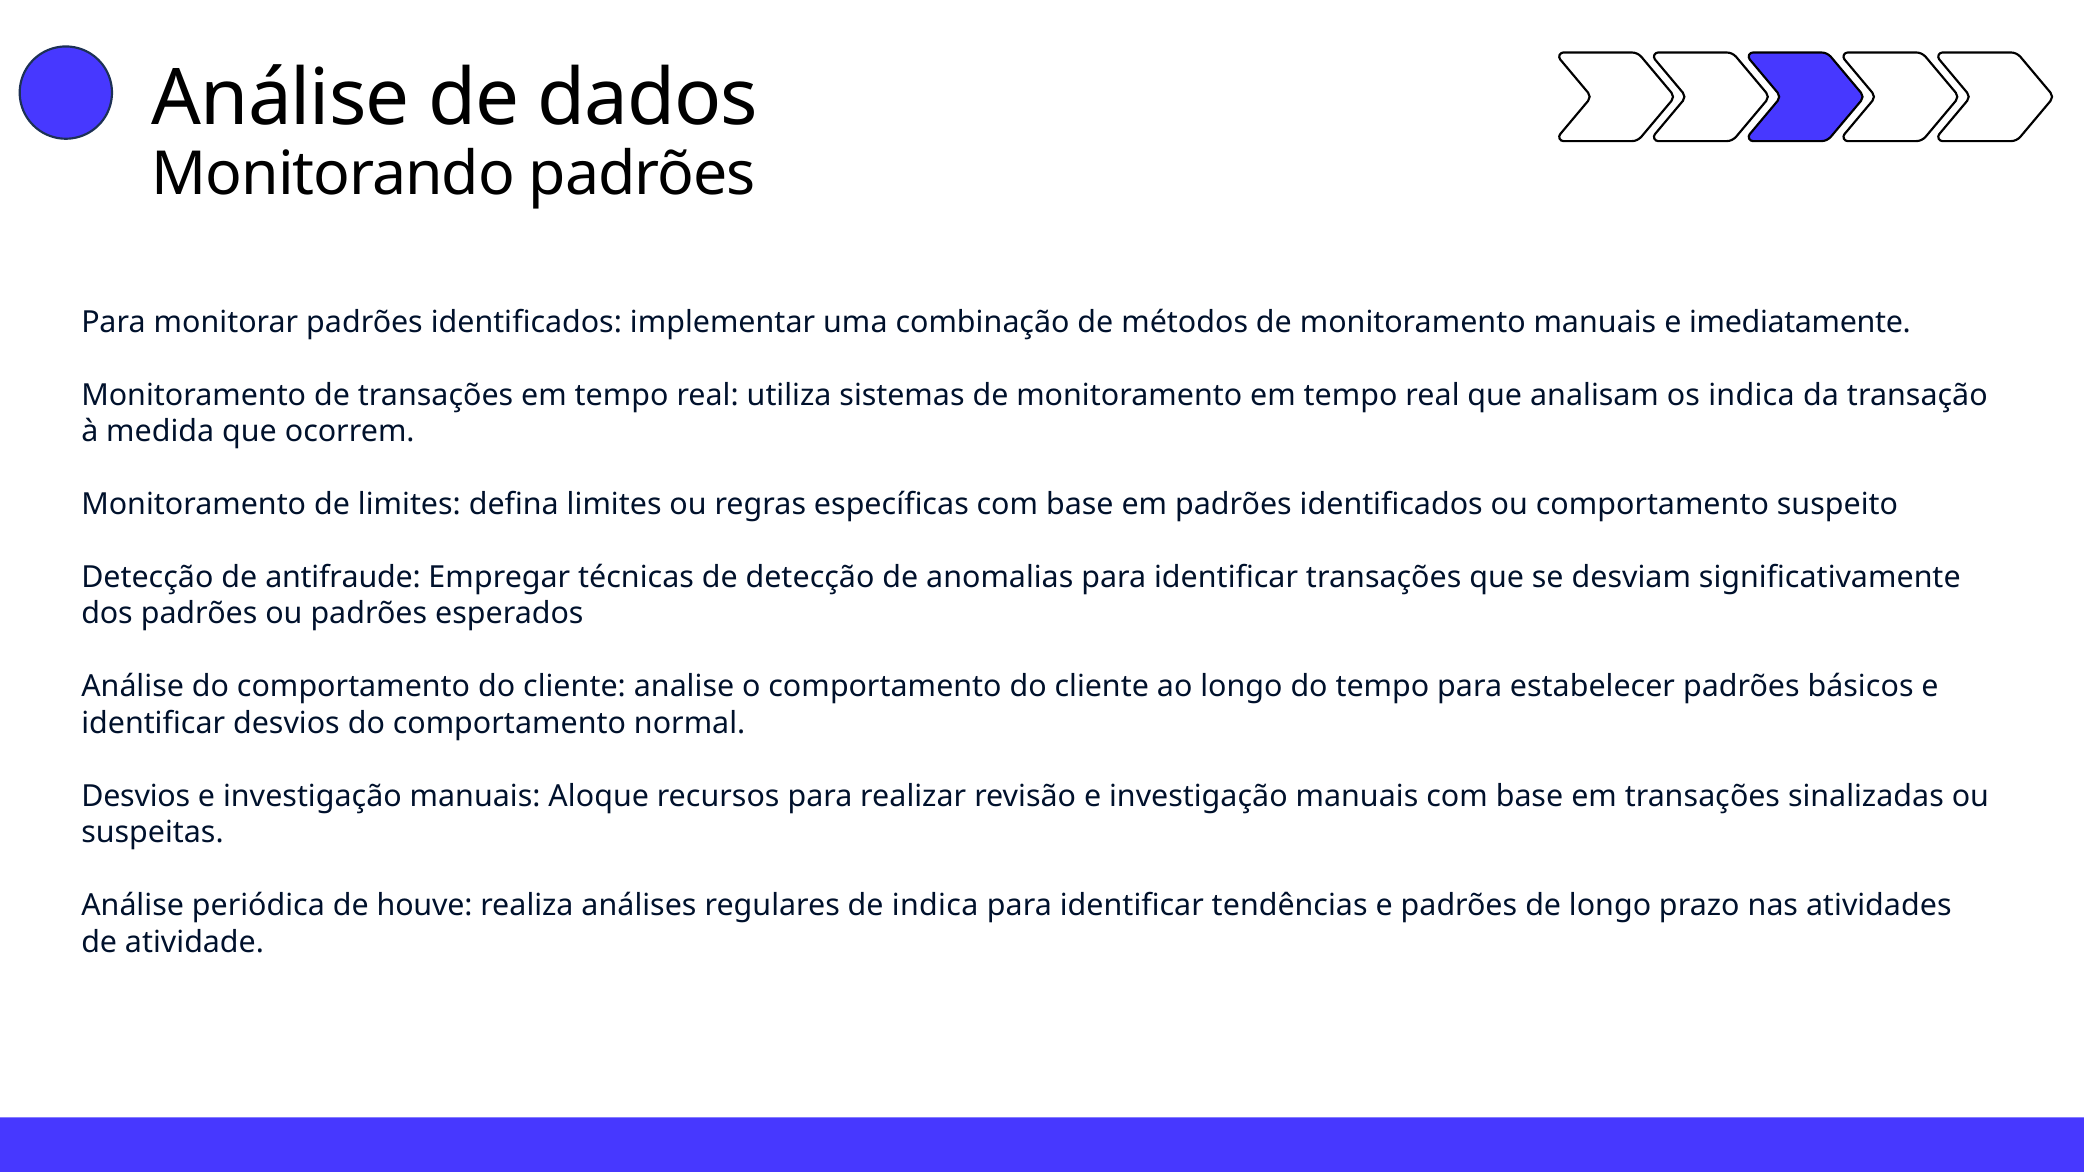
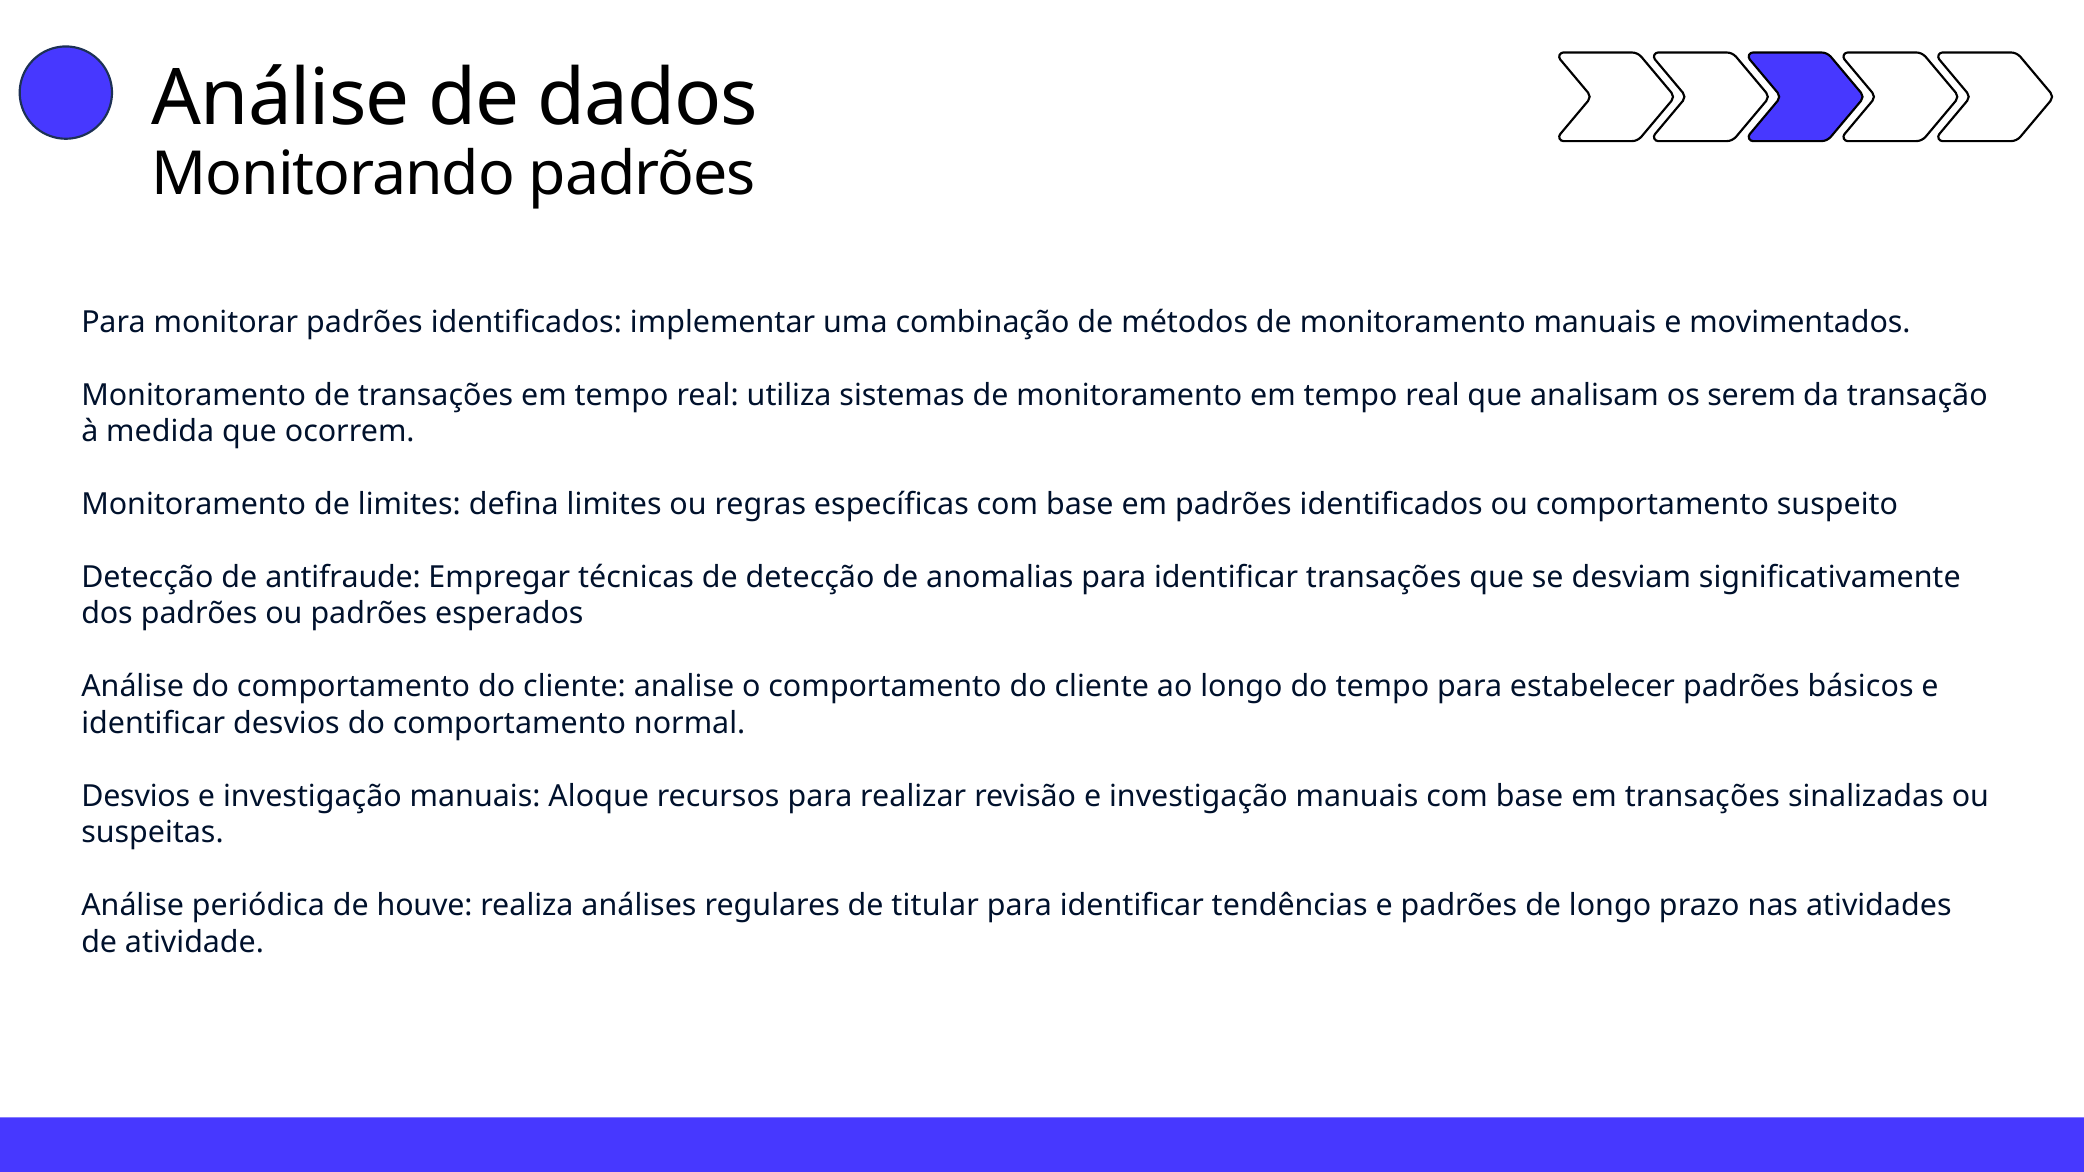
imediatamente: imediatamente -> movimentados (1800, 322)
os indica: indica -> serem (1752, 395)
de indica: indica -> titular (935, 906)
